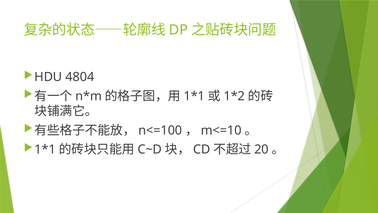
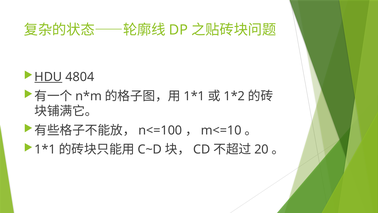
HDU underline: none -> present (48, 77)
